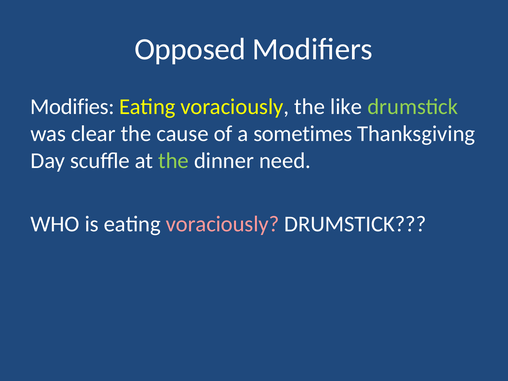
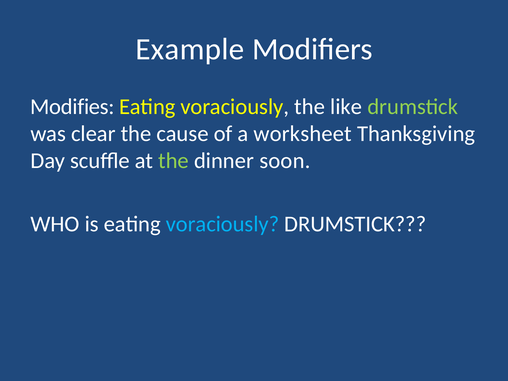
Opposed: Opposed -> Example (190, 49)
sometimes: sometimes -> worksheet (303, 134)
need: need -> soon (285, 161)
voraciously colour: pink -> light blue (223, 224)
